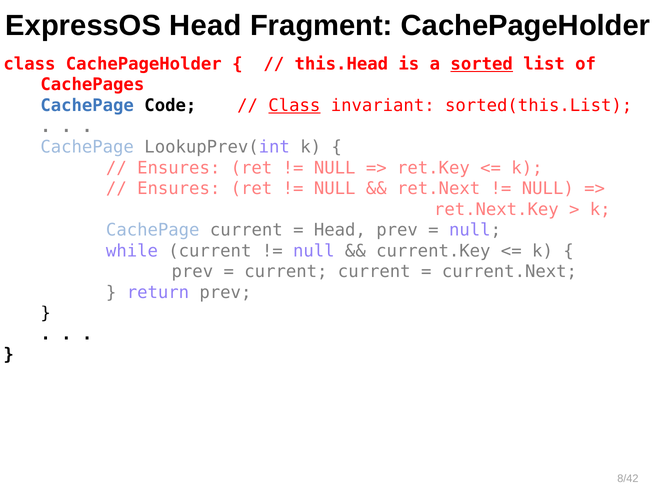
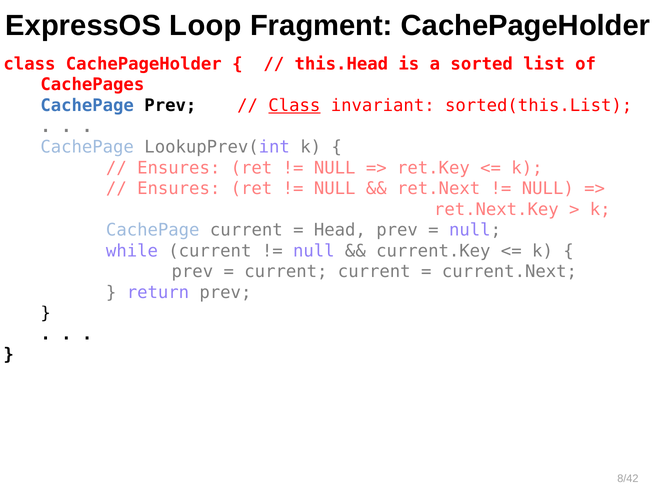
ExpressOS Head: Head -> Loop (206, 26)
sorted underline: present -> none (482, 64)
CachePage Code: Code -> Prev (170, 106)
